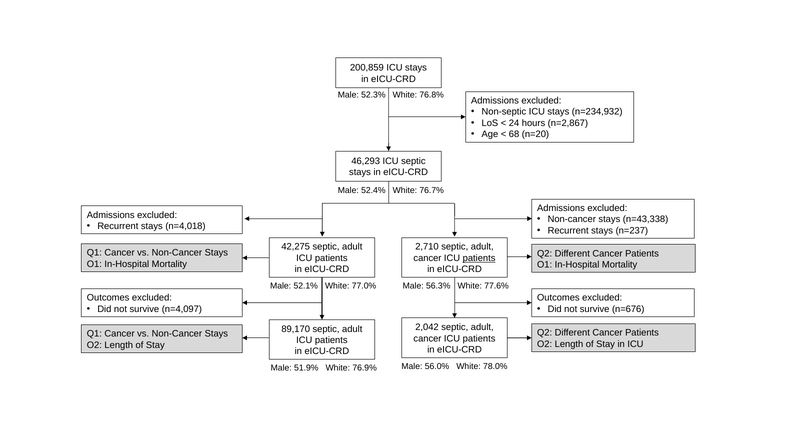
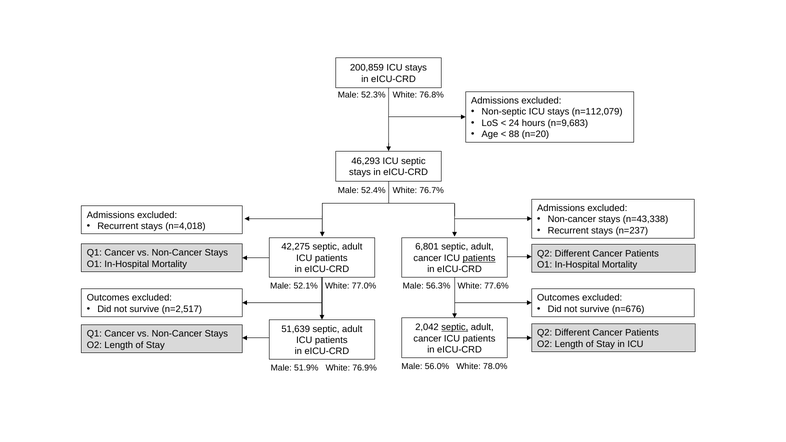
n=234,932: n=234,932 -> n=112,079 (597, 112)
n=2,867: n=2,867 -> n=9,683 (568, 123)
68: 68 -> 88 (514, 134)
2,710: 2,710 -> 6,801 (427, 247)
n=4,097: n=4,097 -> n=2,517 (182, 309)
septic underline: none -> present (455, 327)
89,170: 89,170 -> 51,639 (296, 329)
